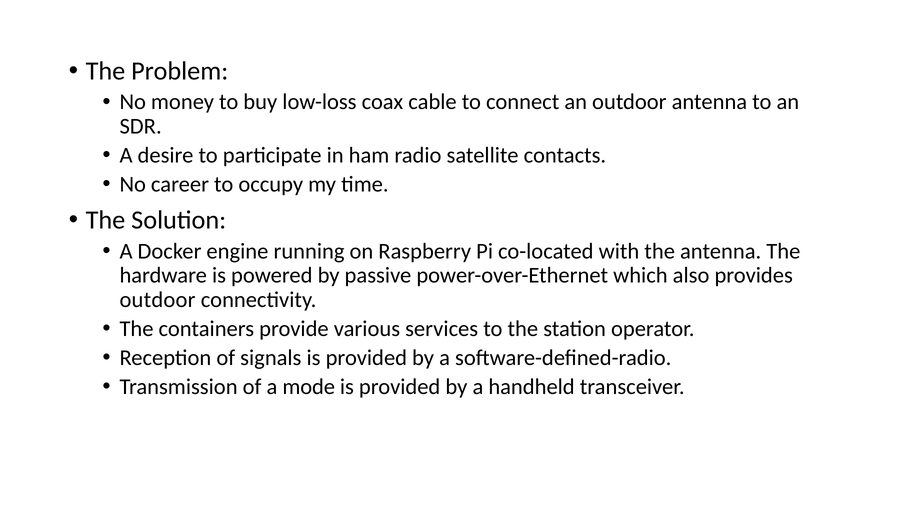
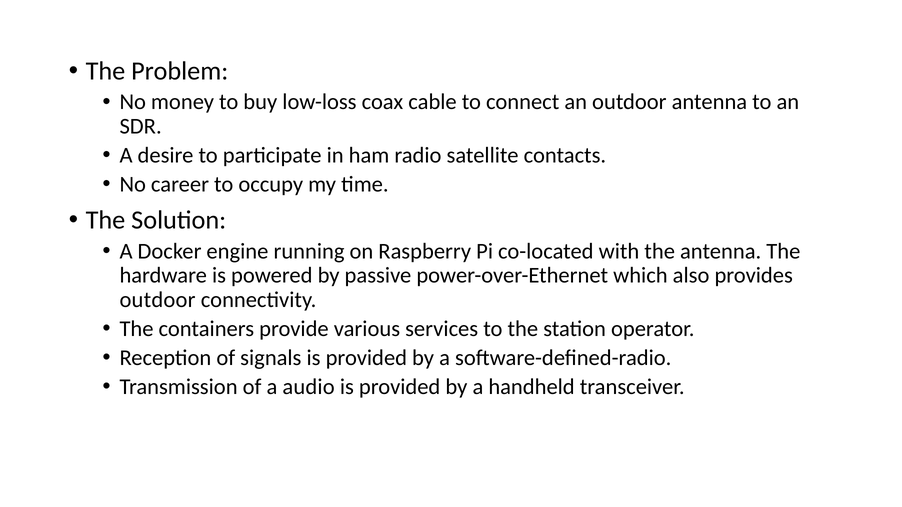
mode: mode -> audio (309, 387)
